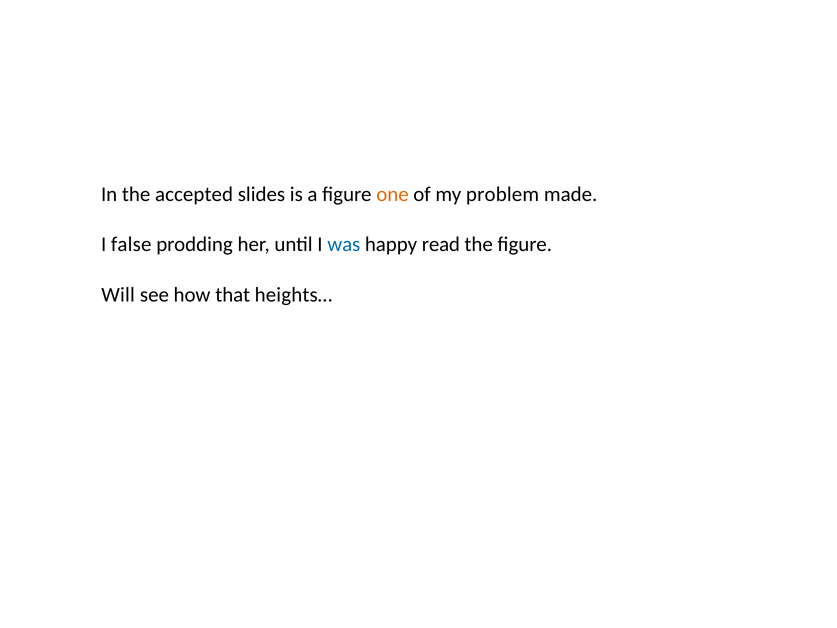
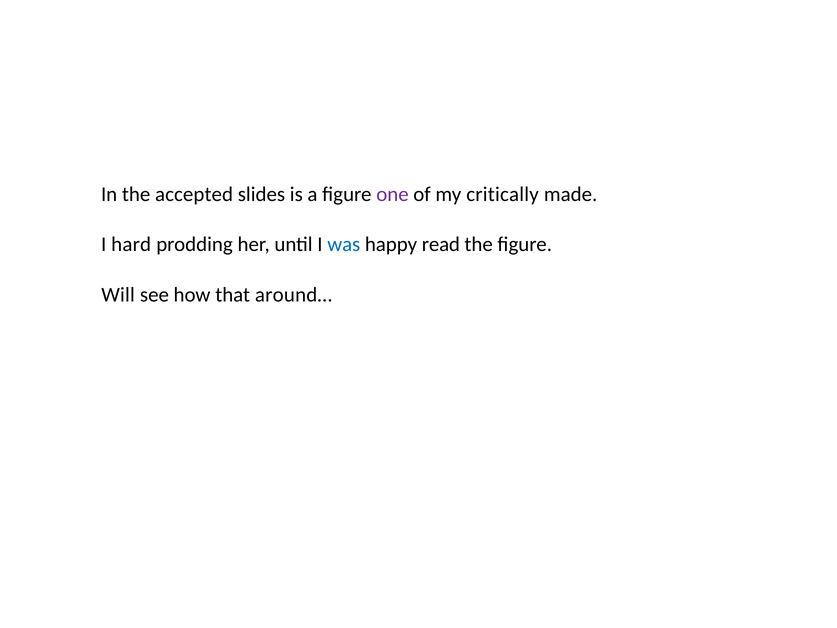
one colour: orange -> purple (392, 194)
problem: problem -> critically (503, 194)
false: false -> hard (131, 244)
heights…: heights… -> around… (293, 295)
